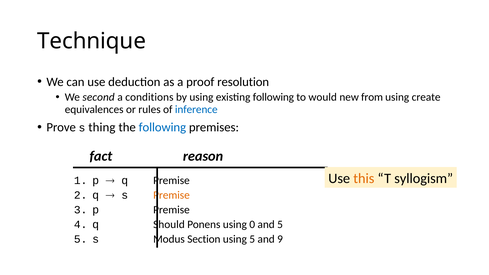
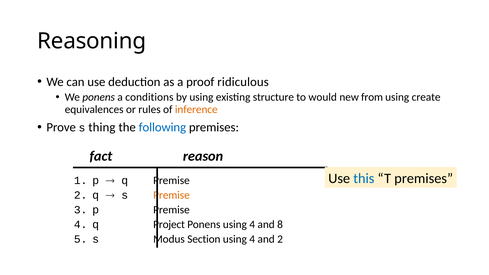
Technique: Technique -> Reasoning (92, 41)
resolution: resolution -> ridiculous (243, 82)
We second: second -> ponens (99, 97)
existing following: following -> structure (273, 97)
inference colour: blue -> orange (196, 109)
this colour: orange -> blue (364, 178)
T syllogism: syllogism -> premises (424, 178)
Should: Should -> Project (169, 225)
Ponens using 0: 0 -> 4 (252, 225)
and 5: 5 -> 8 (280, 225)
5: 5 -> 4 (252, 239)
and 9: 9 -> 2 (280, 239)
